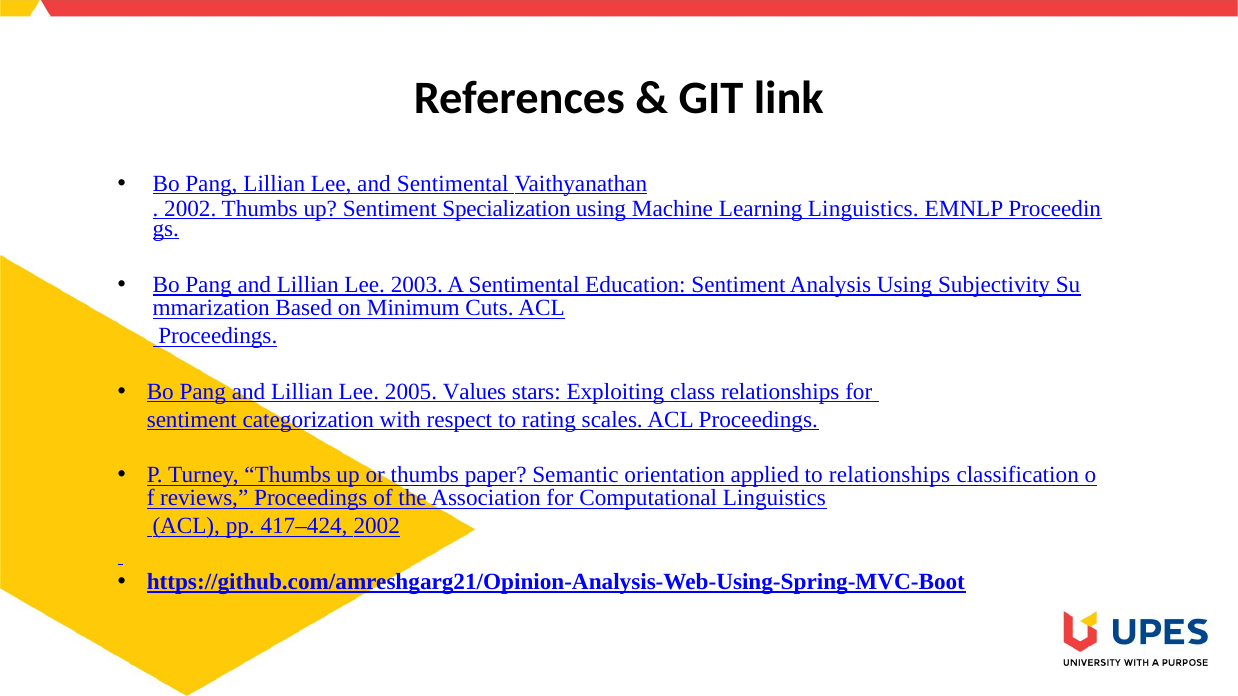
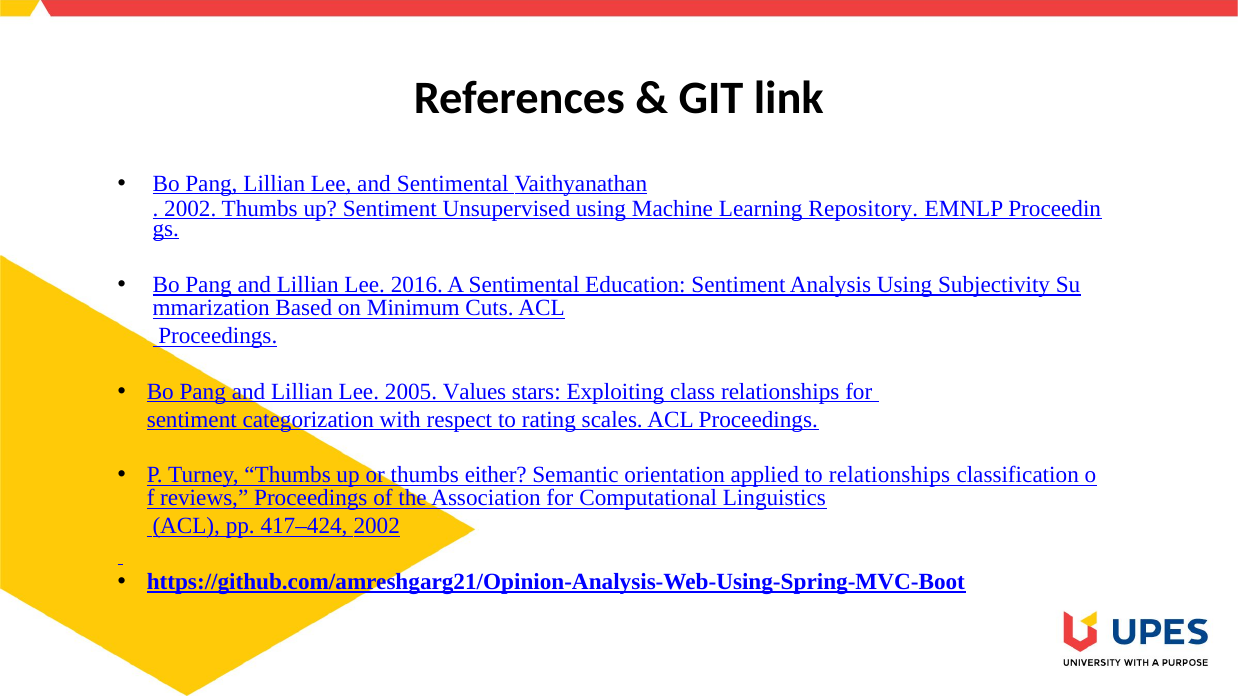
Specialization: Specialization -> Unsupervised (506, 209)
Learning Linguistics: Linguistics -> Repository (863, 209)
2003: 2003 -> 2016 (417, 285)
paper: paper -> either (496, 475)
